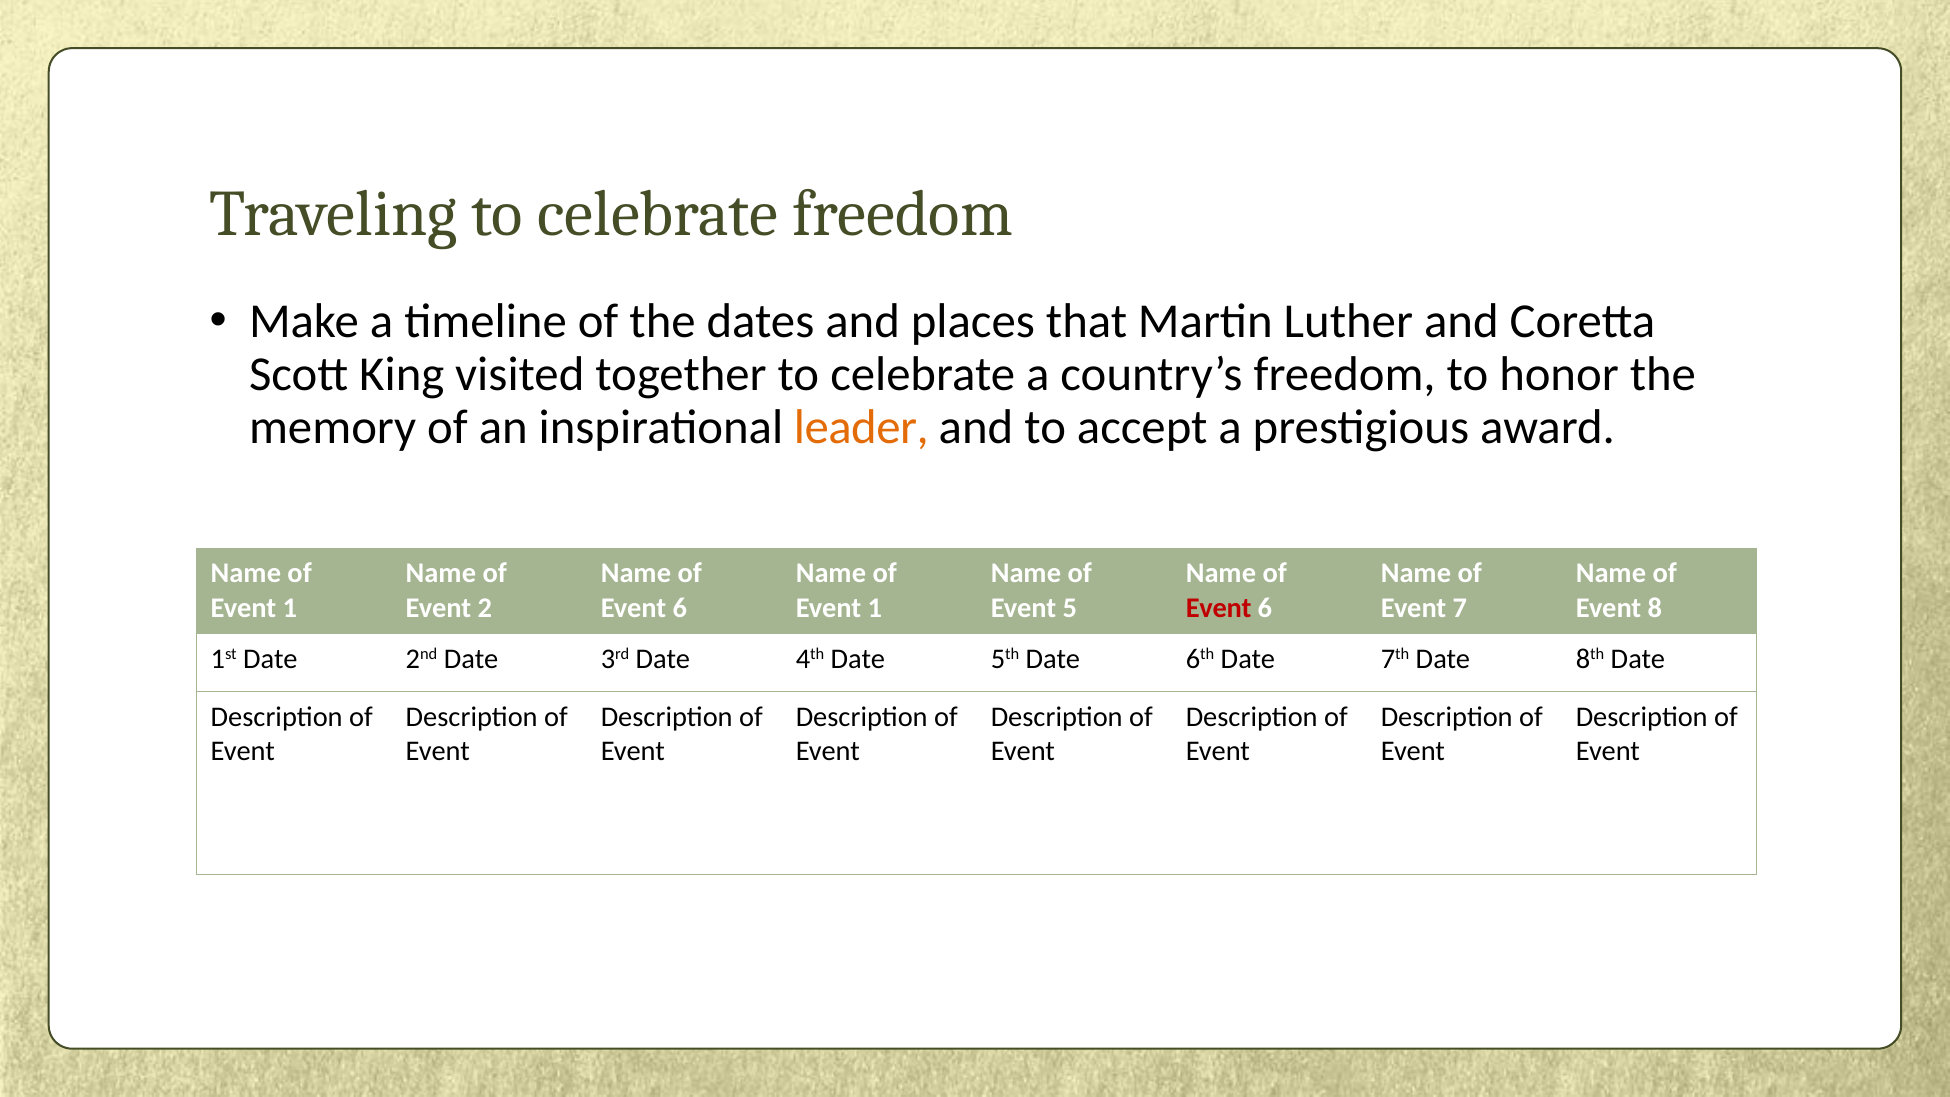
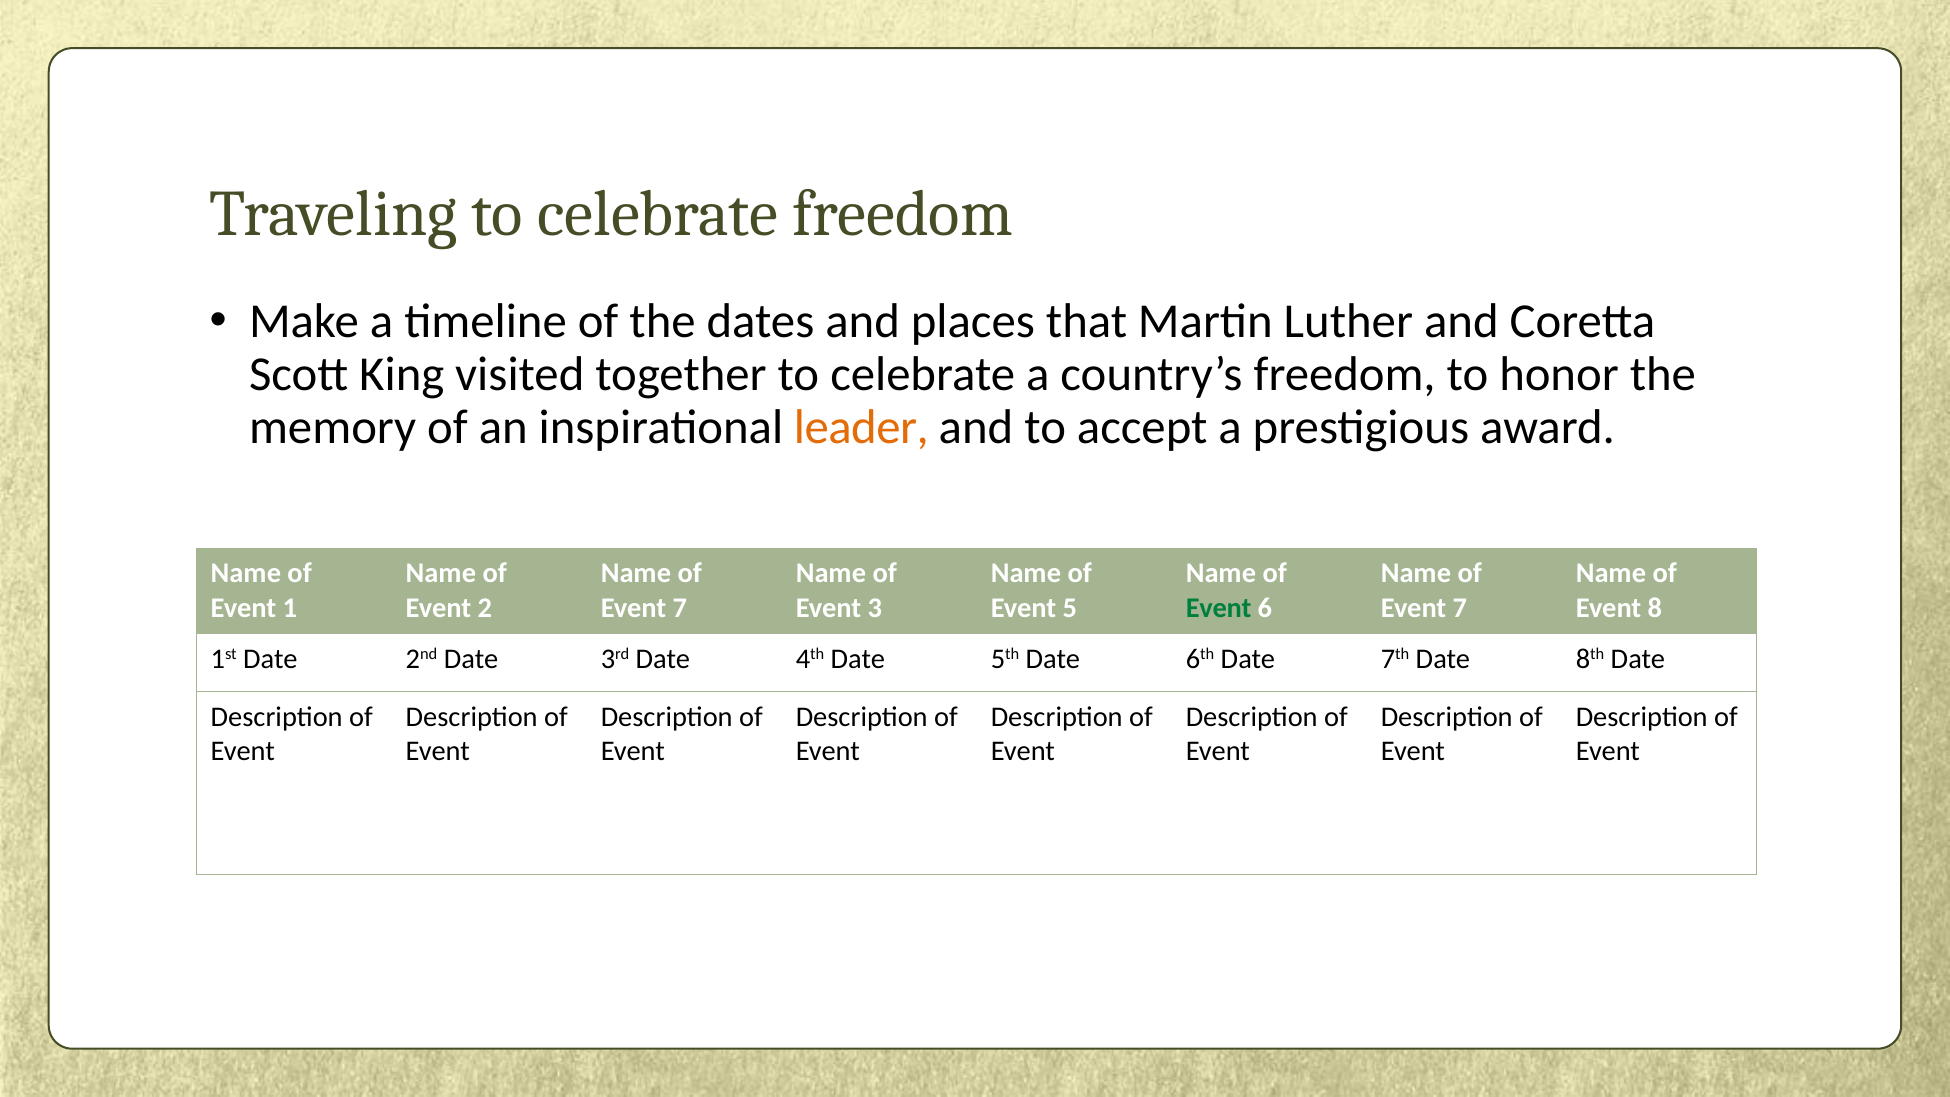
6: 6 -> 7 (680, 608)
1: 1 -> 3 (875, 608)
Event colour: red -> green (1219, 608)
